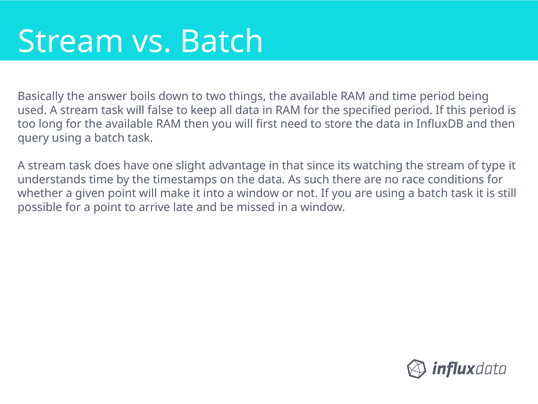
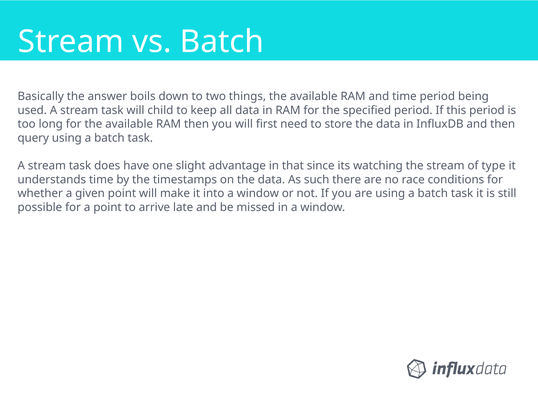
false: false -> child (160, 110)
